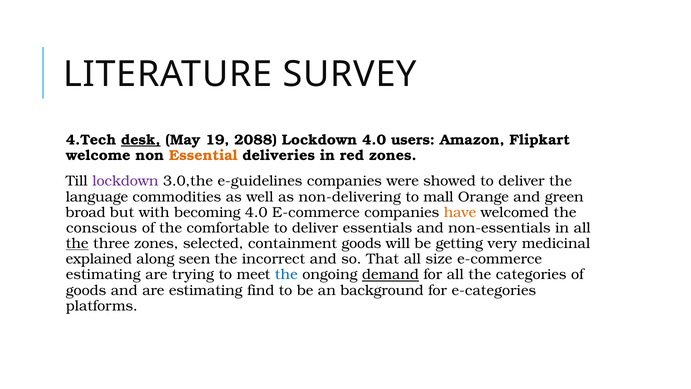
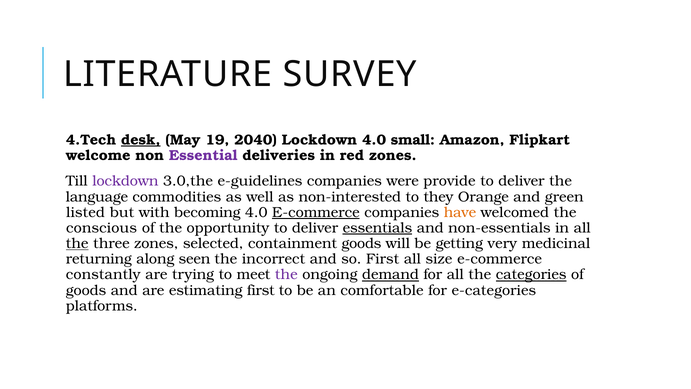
2088: 2088 -> 2040 (256, 140)
users: users -> small (413, 140)
Essential colour: orange -> purple (203, 155)
showed: showed -> provide (449, 181)
non-delivering: non-delivering -> non-interested (350, 197)
mall: mall -> they (439, 197)
broad: broad -> listed (85, 212)
E-commerce underline: none -> present (316, 212)
comfortable: comfortable -> opportunity (228, 228)
essentials underline: none -> present (377, 228)
explained: explained -> returning (99, 259)
so That: That -> First (383, 259)
estimating: estimating -> constantly (103, 274)
the colour: blue -> purple (286, 274)
categories underline: none -> present (531, 274)
estimating find: find -> first (261, 290)
background: background -> comfortable (382, 290)
